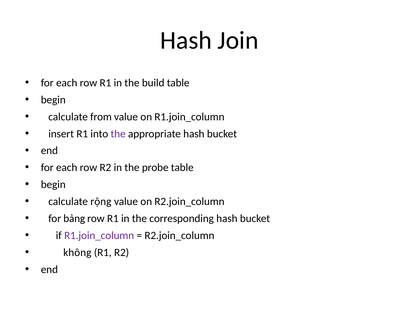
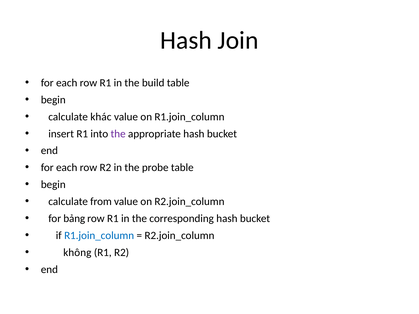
from: from -> khác (101, 117)
rộng: rộng -> from (101, 202)
R1.join_column colour: purple -> blue (99, 236)
